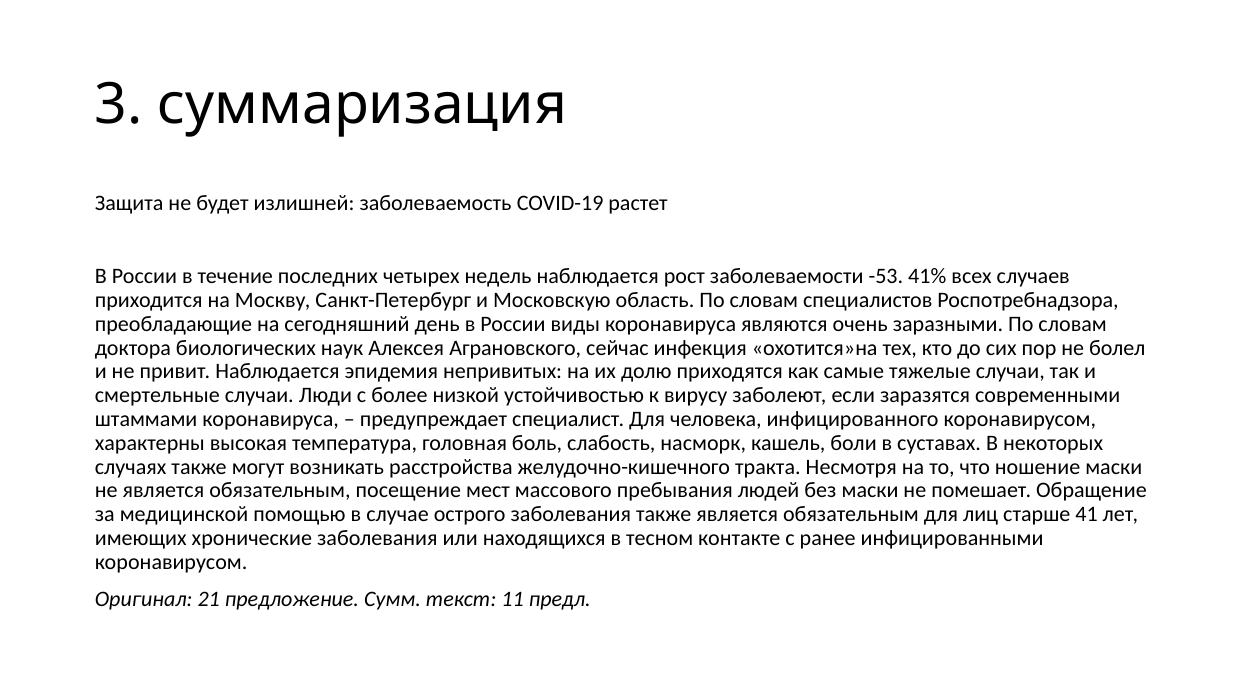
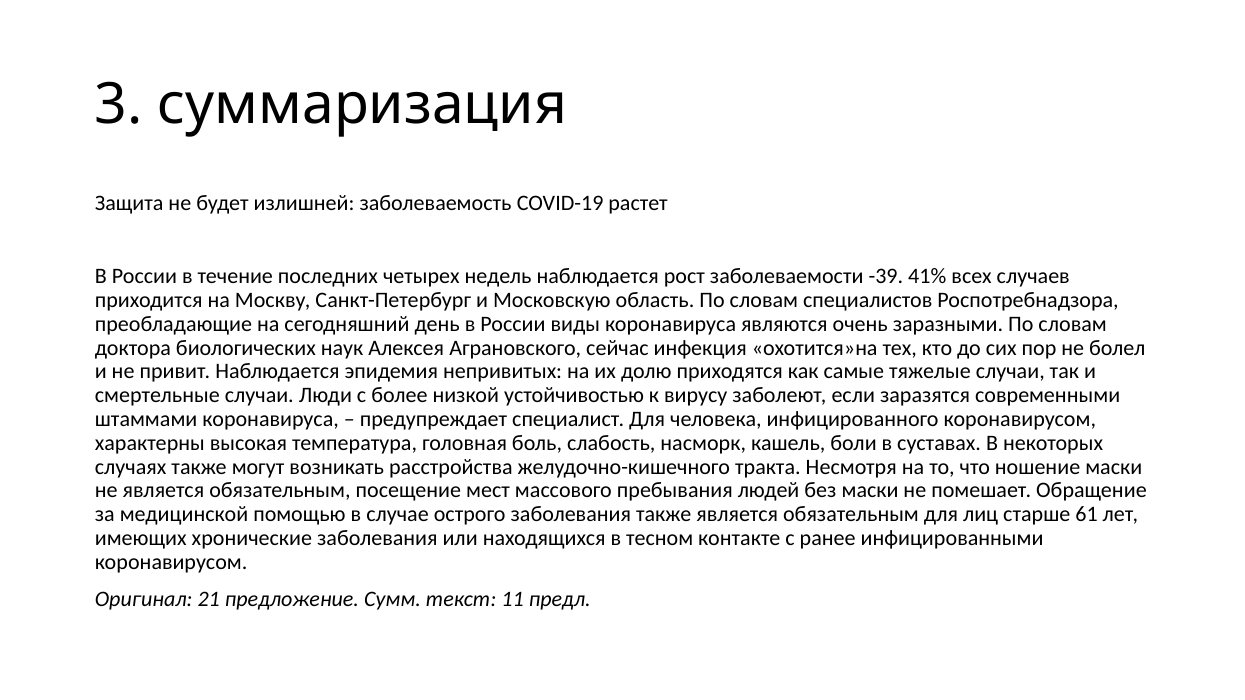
-53: -53 -> -39 (886, 276)
41: 41 -> 61 (1087, 515)
